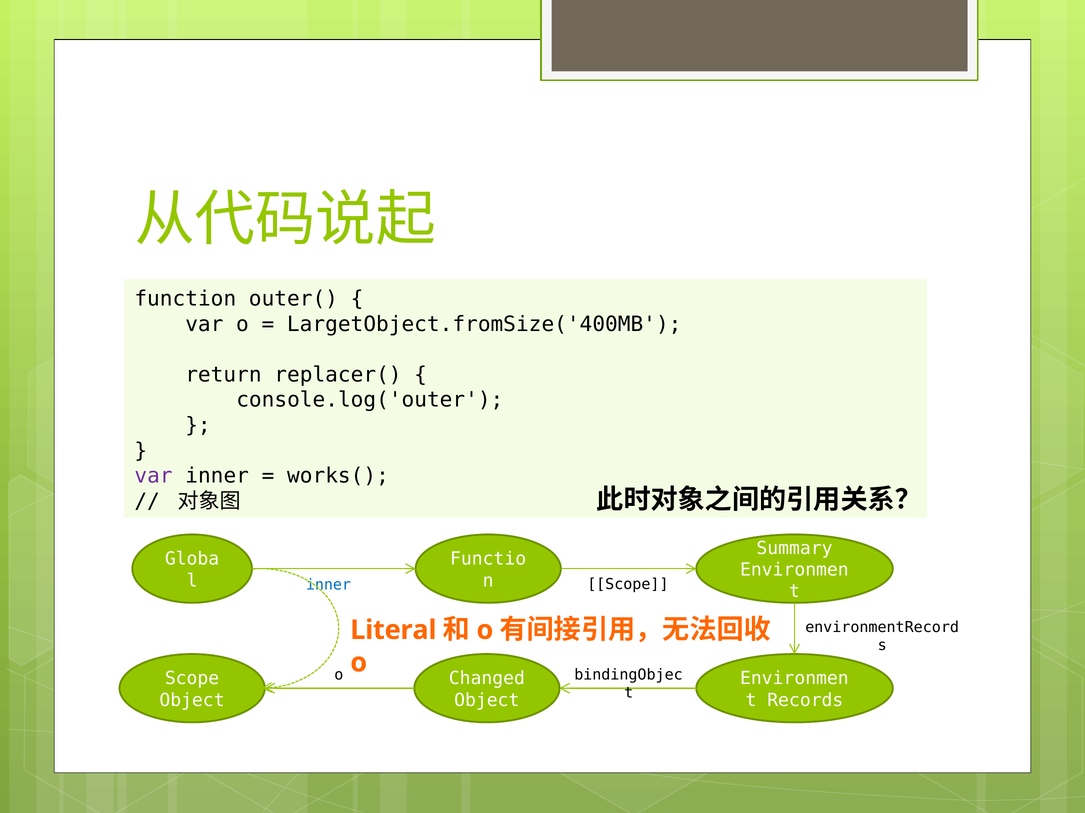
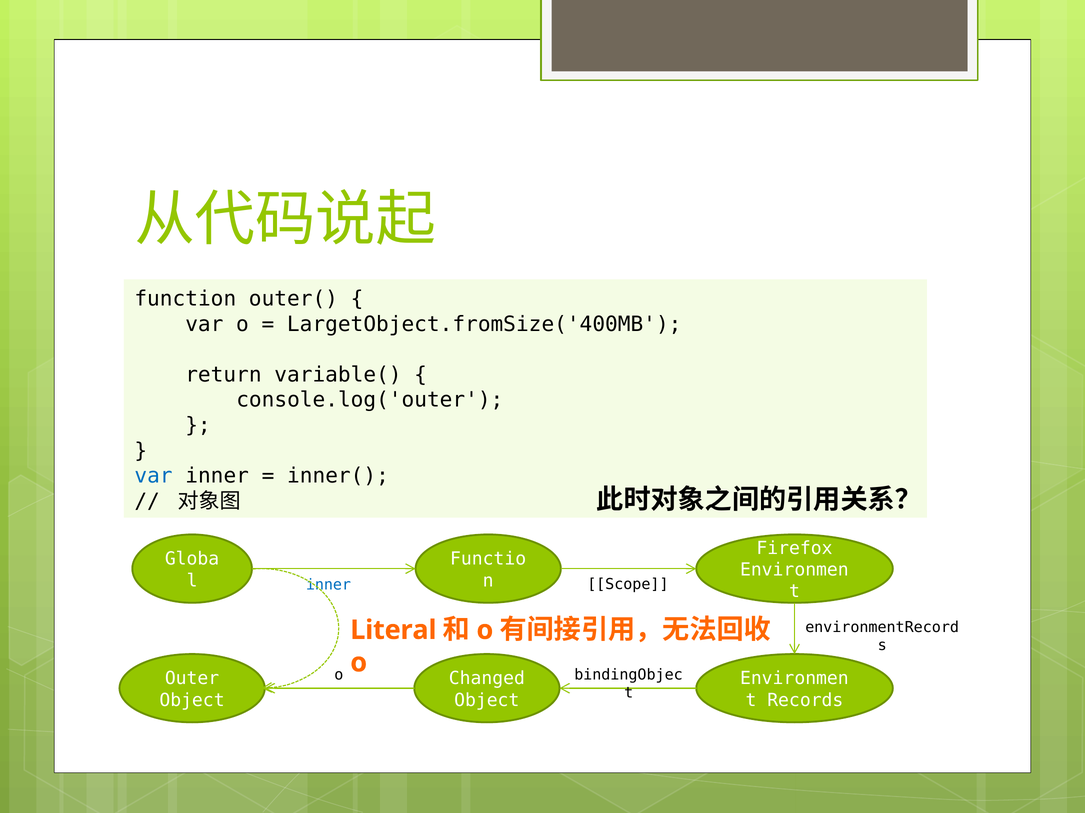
replacer(: replacer( -> variable( (338, 375)
var colour: purple -> blue (153, 476)
works(: works( -> inner( (338, 476)
Summary: Summary -> Firefox (794, 549)
Scope: Scope -> Outer (192, 679)
